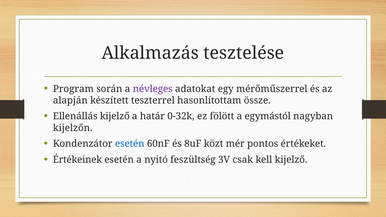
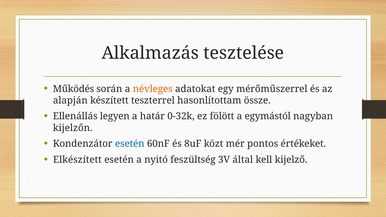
Program: Program -> Működés (73, 89)
névleges colour: purple -> orange (153, 89)
Ellenállás kijelző: kijelző -> legyen (115, 116)
Értékeinek: Értékeinek -> Elkészített (77, 160)
csak: csak -> által (243, 160)
